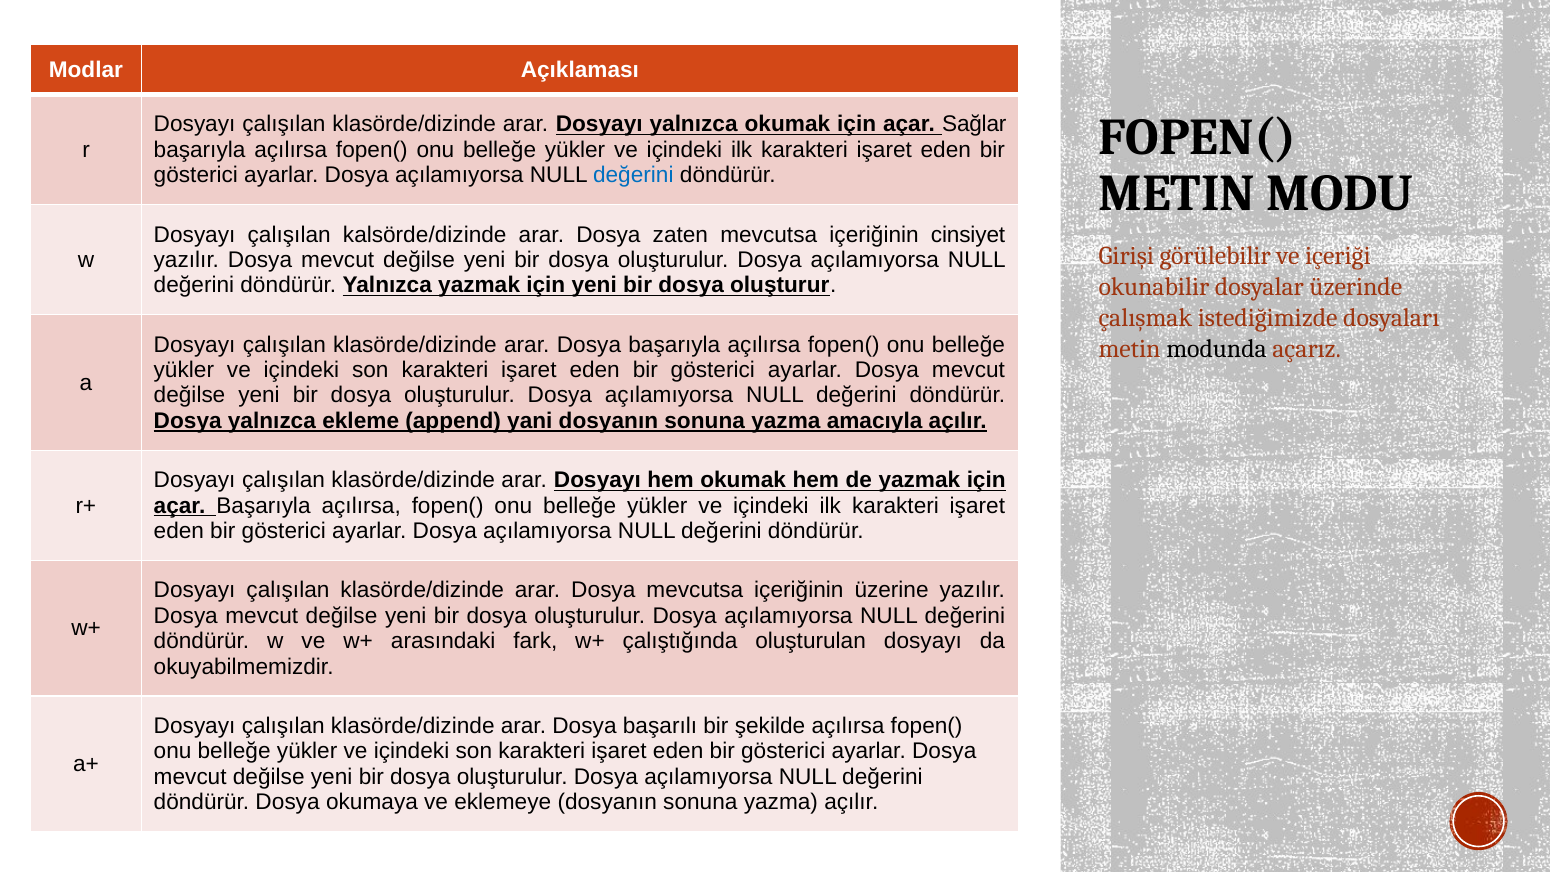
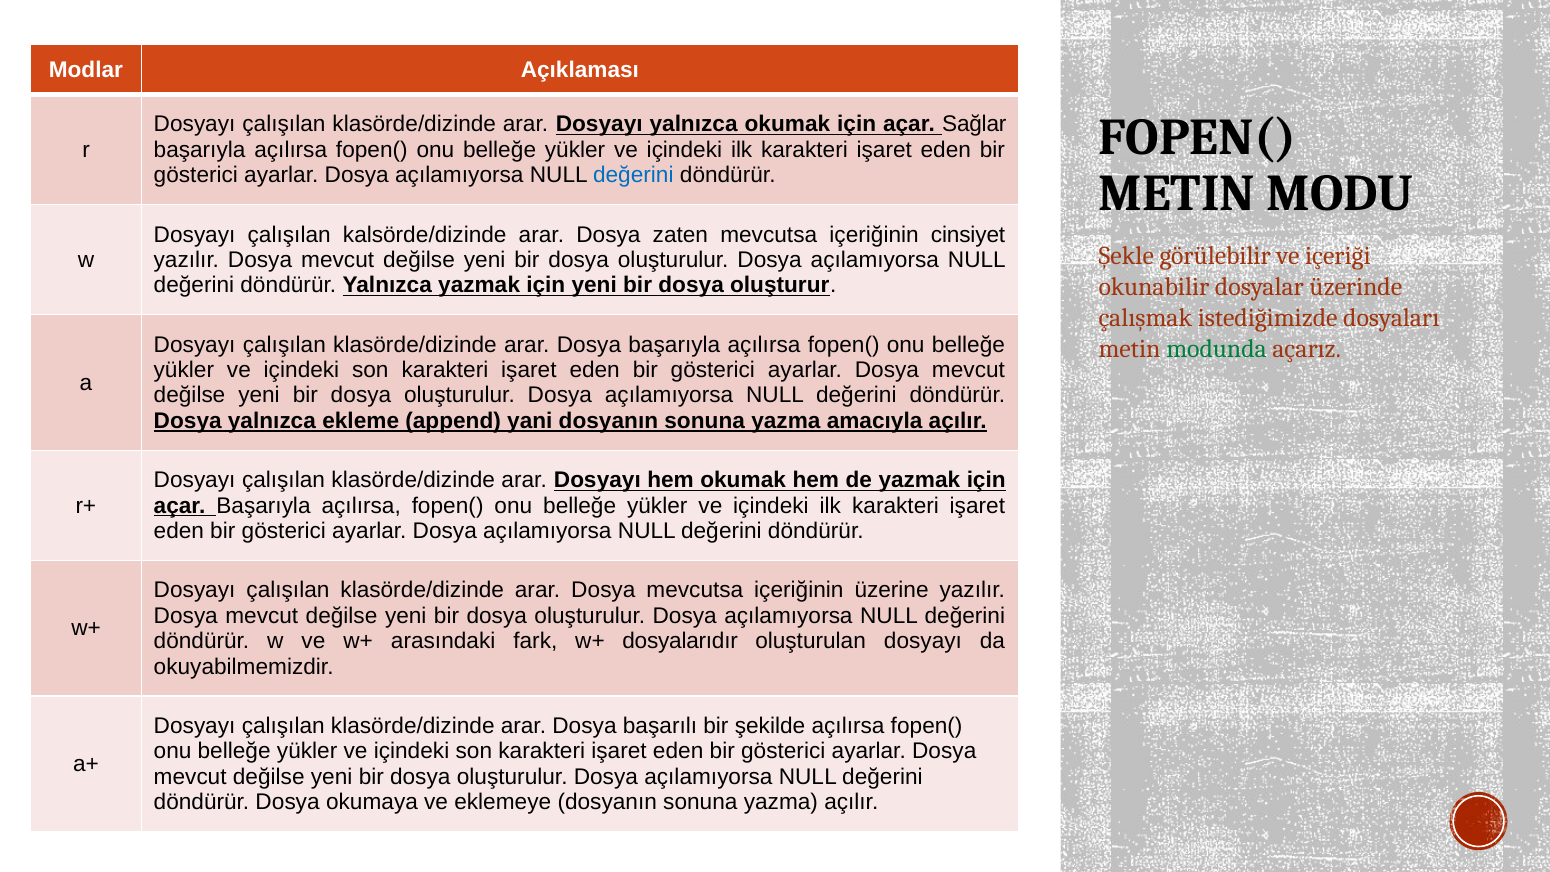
Girişi: Girişi -> Şekle (1126, 256)
modunda colour: black -> green (1217, 349)
çalıştığında: çalıştığında -> dosyalarıdır (680, 641)
